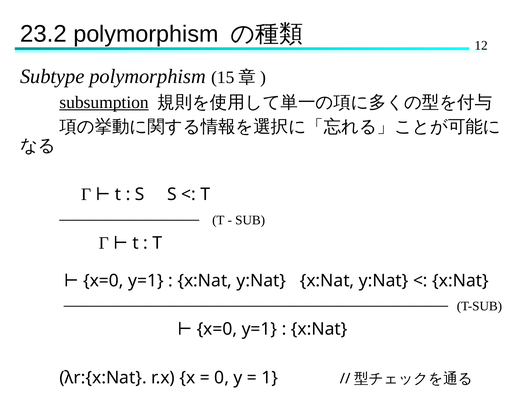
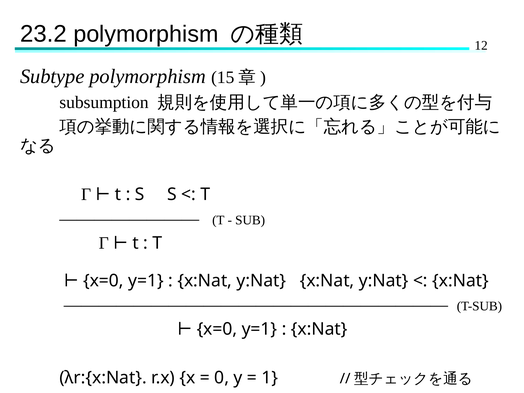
subsumption underline: present -> none (104, 102)
